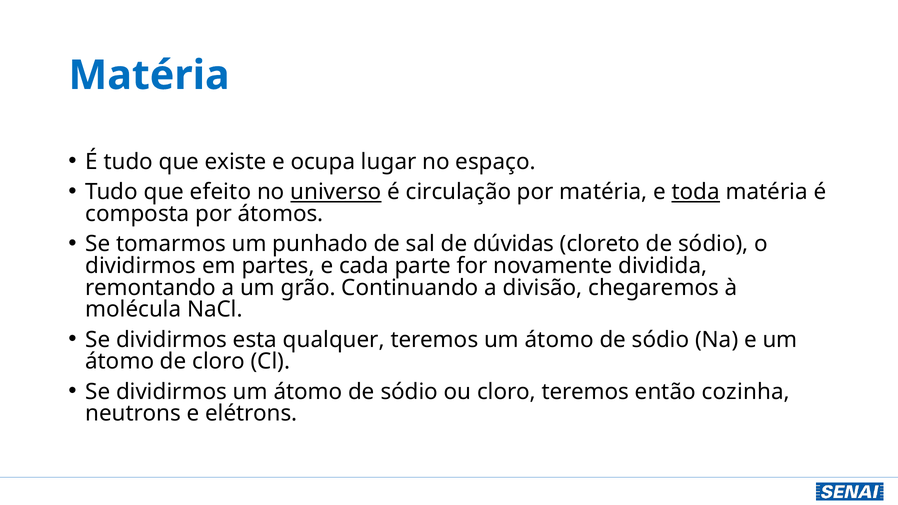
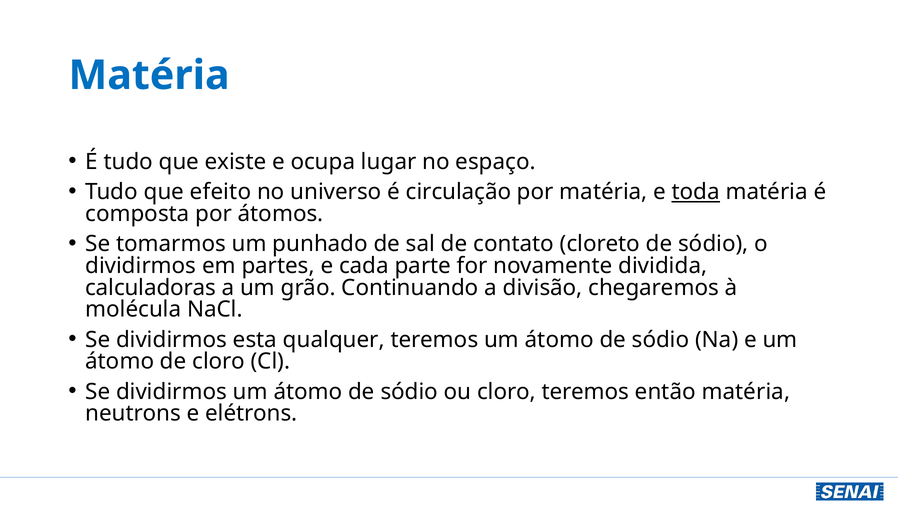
universo underline: present -> none (336, 192)
dúvidas: dúvidas -> contato (514, 244)
remontando: remontando -> calculadoras (151, 288)
então cozinha: cozinha -> matéria (746, 392)
